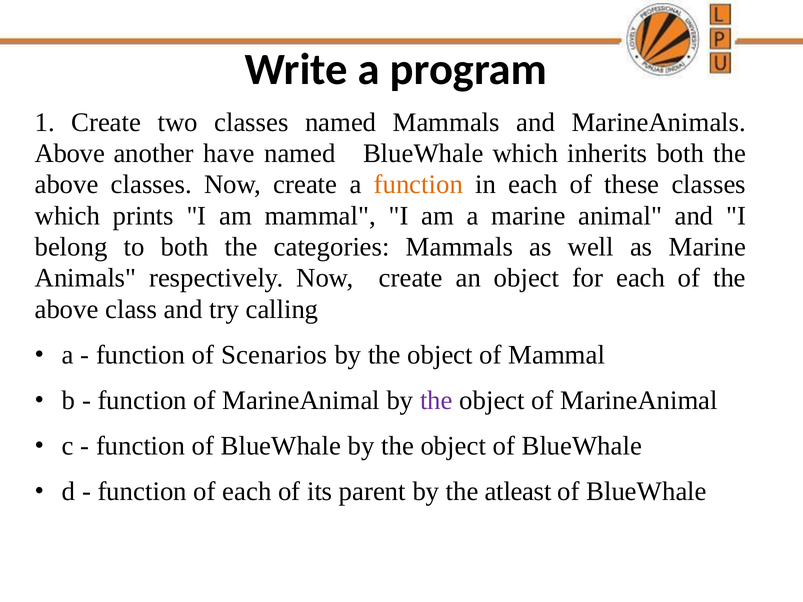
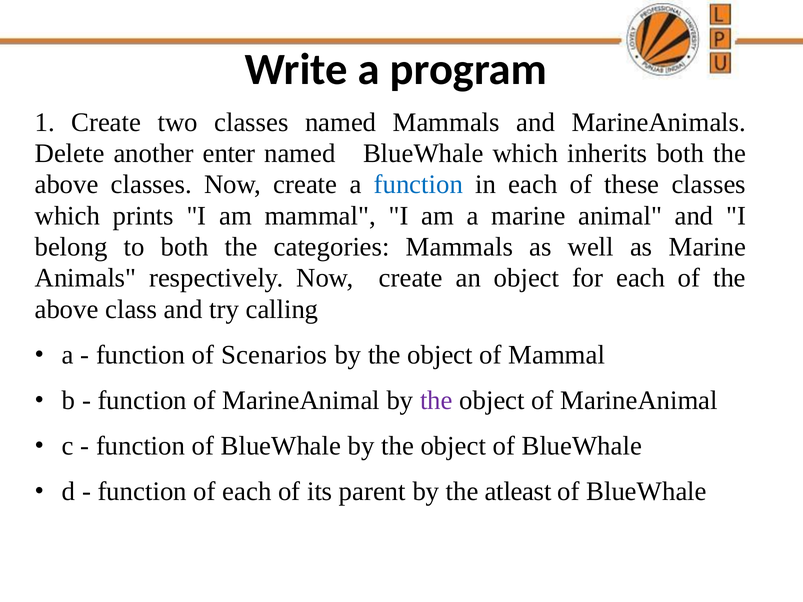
Above: Above -> Delete (70, 154)
have: have -> enter (229, 154)
function colour: orange -> blue (418, 185)
